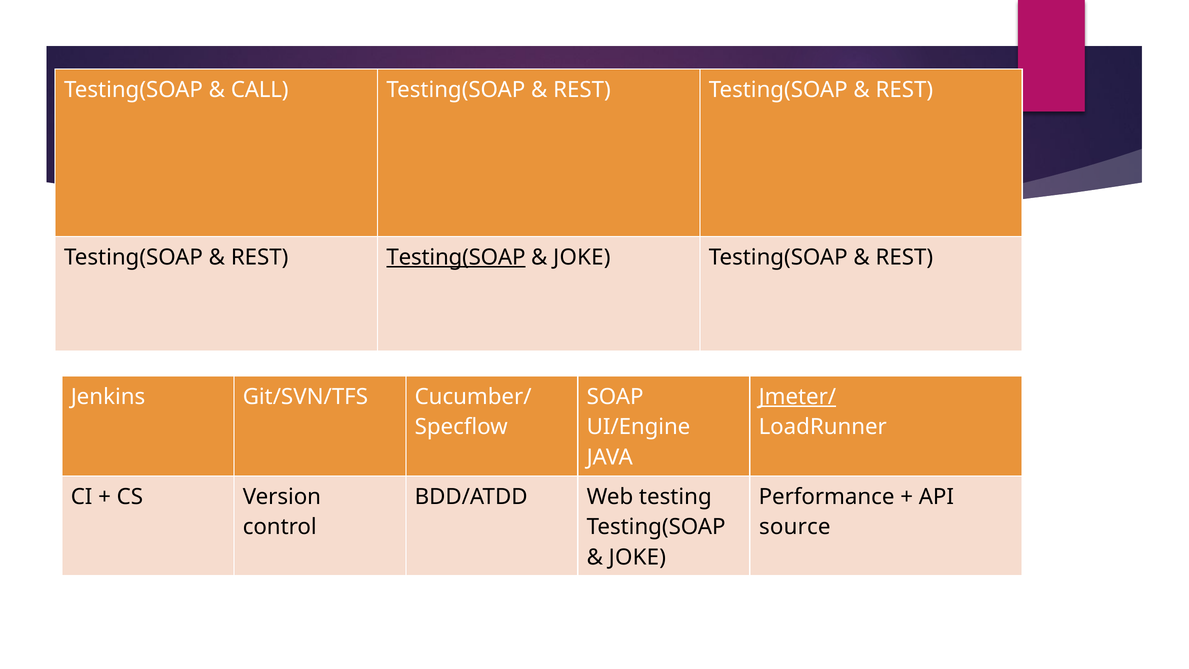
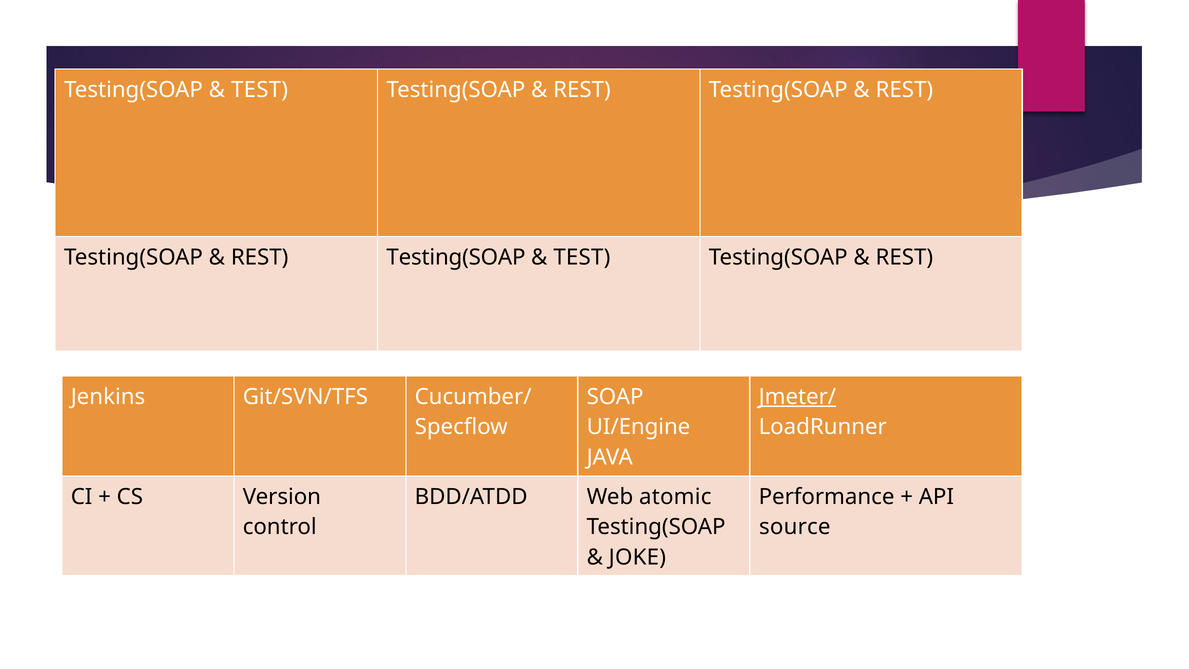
CALL: CALL -> TEST (260, 90)
Testing(SOAP underline: present -> none (456, 257)
JOKE: JOKE -> TEST (582, 257)
testing: testing -> atomic (675, 497)
